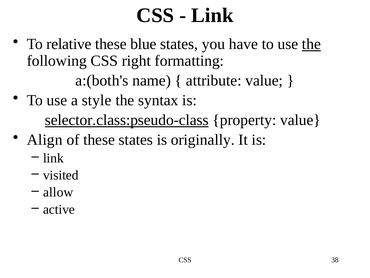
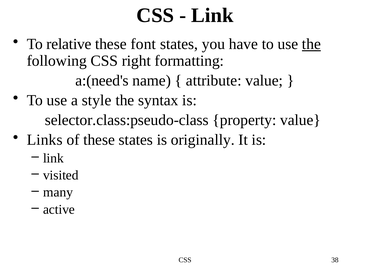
blue: blue -> font (143, 44)
a:(both's: a:(both's -> a:(need's (102, 80)
selector.class:pseudo-class underline: present -> none (127, 120)
Align: Align -> Links (45, 140)
allow: allow -> many (58, 192)
